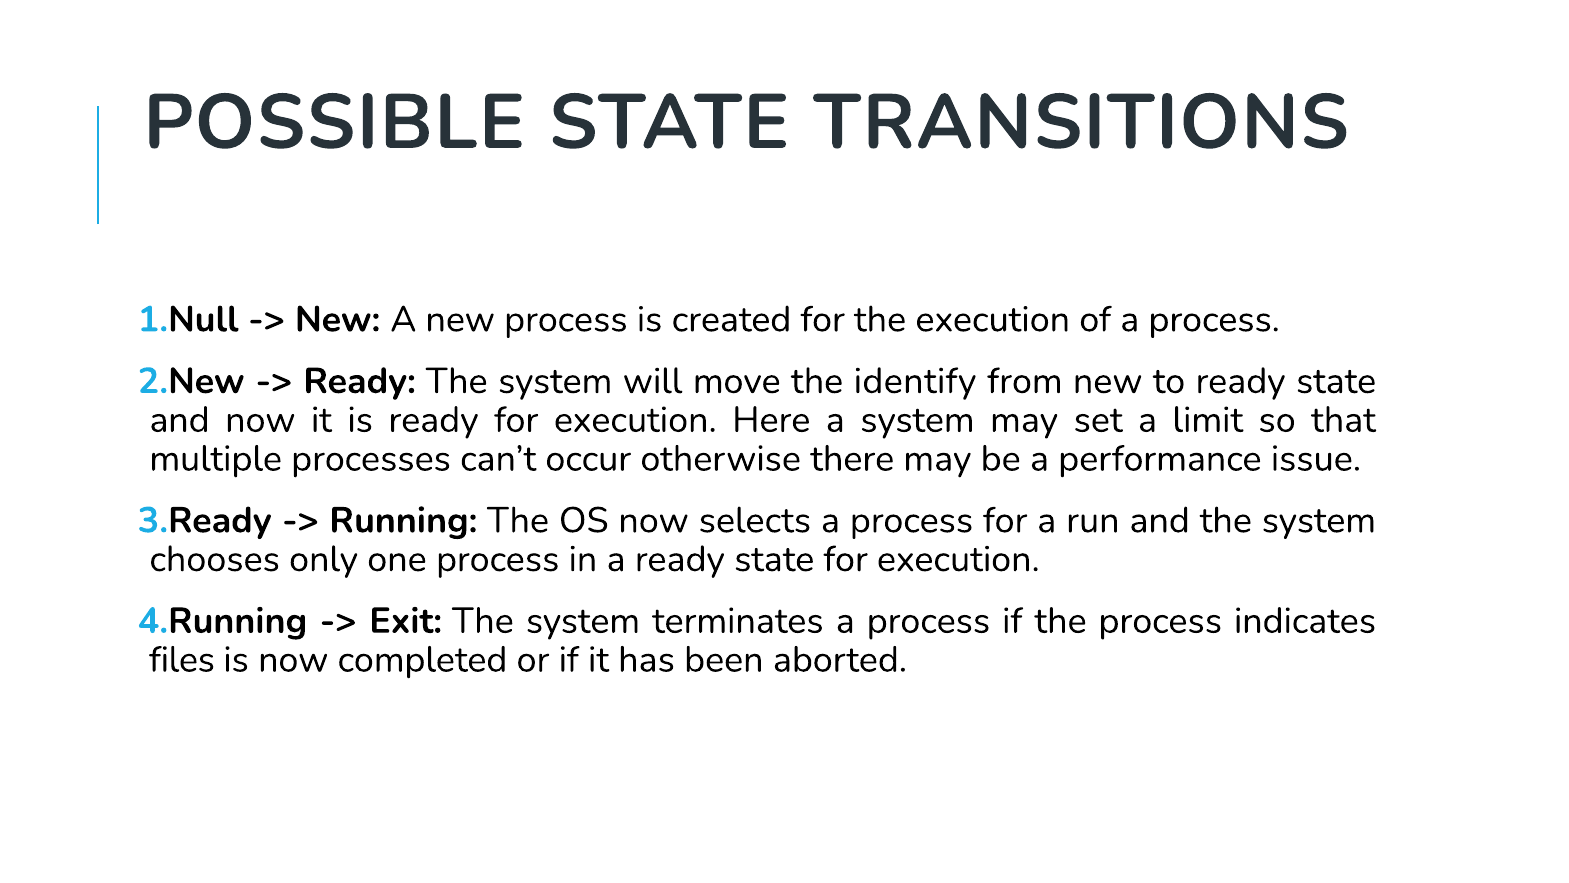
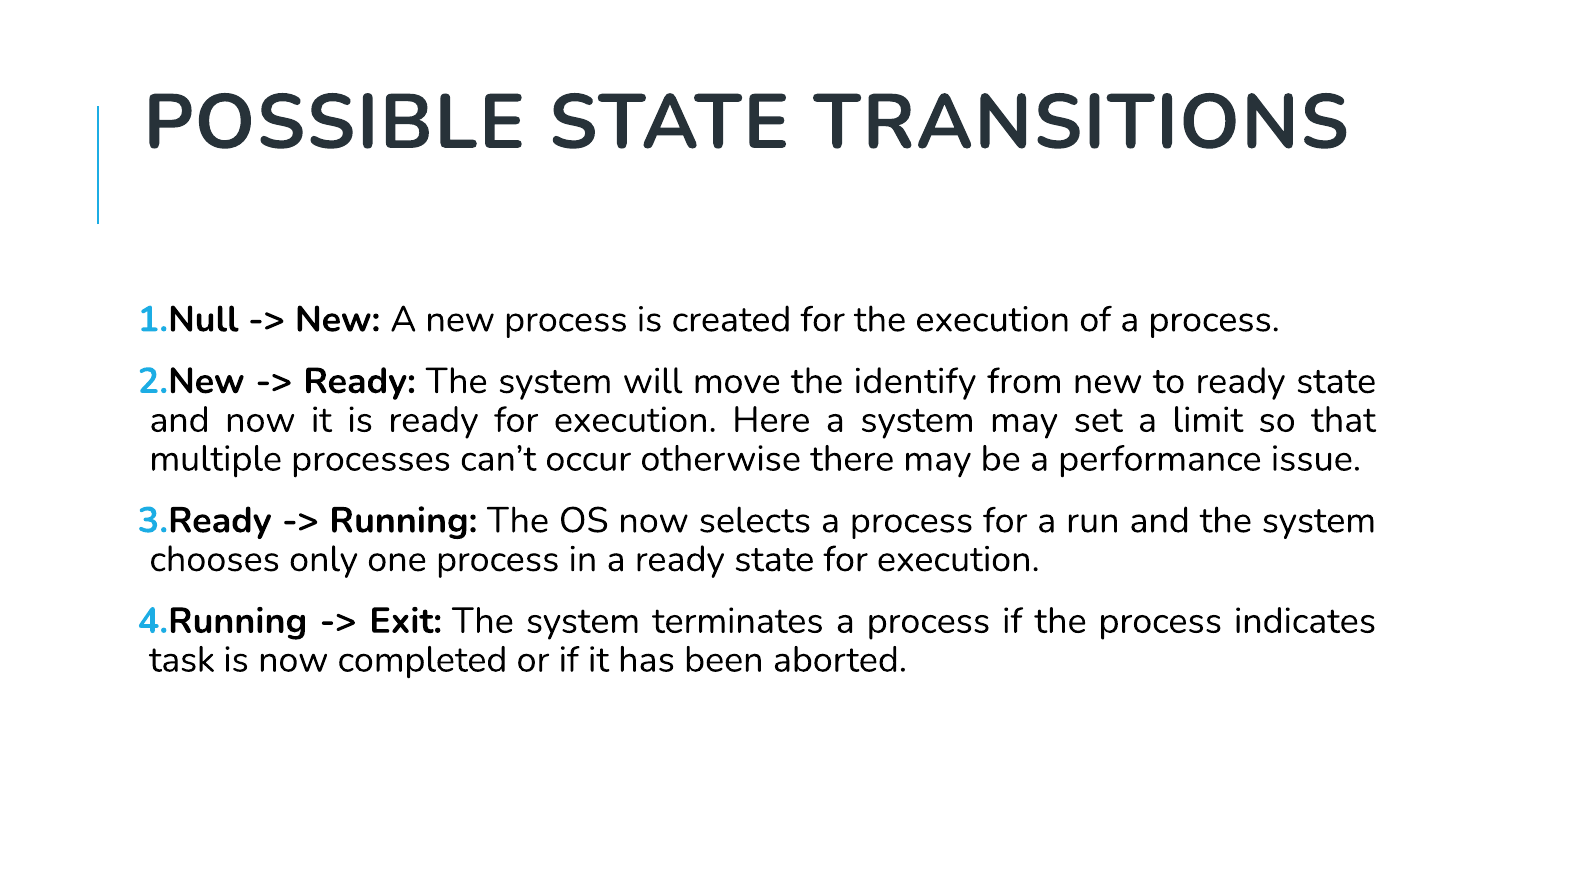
files: files -> task (182, 659)
